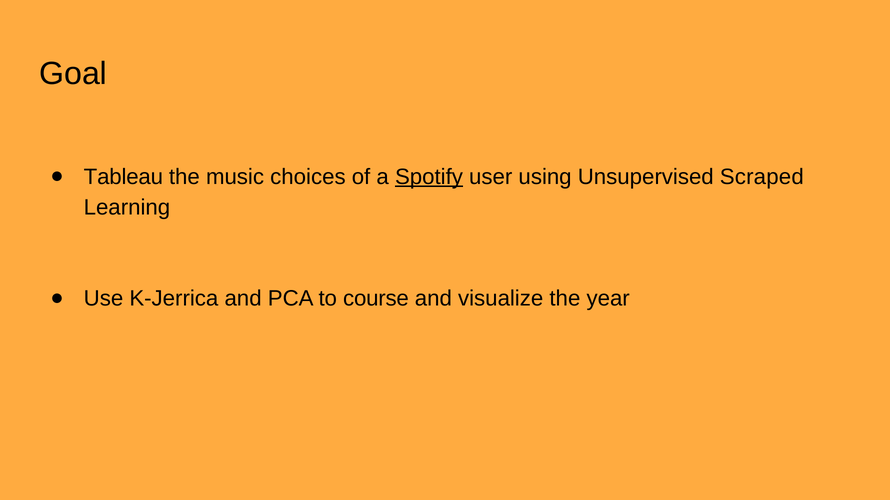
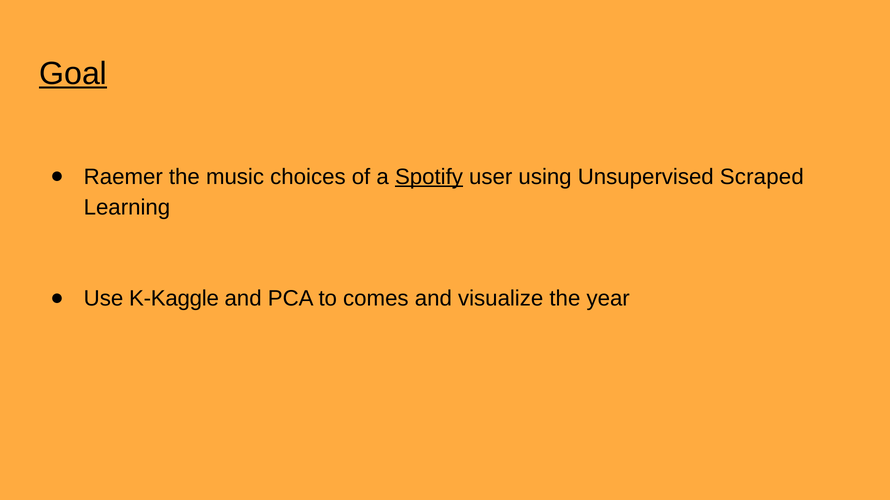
Goal underline: none -> present (73, 74)
Tableau: Tableau -> Raemer (123, 177)
K-Jerrica: K-Jerrica -> K-Kaggle (174, 299)
course: course -> comes (376, 299)
